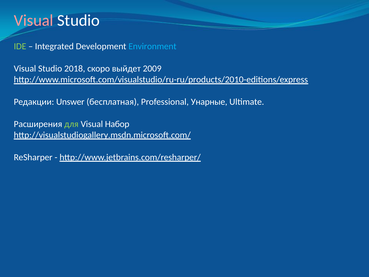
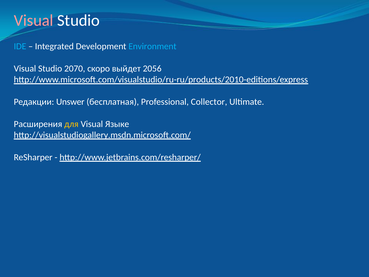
IDE colour: light green -> light blue (20, 46)
2018: 2018 -> 2070 (75, 69)
2009: 2009 -> 2056 (152, 69)
Унарные: Унарные -> Collector (209, 102)
для colour: light green -> yellow (71, 124)
Набор: Набор -> Языке (117, 124)
